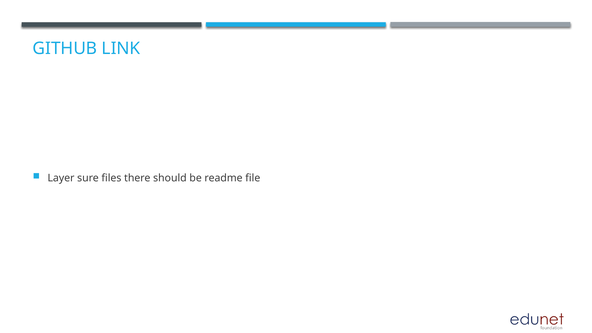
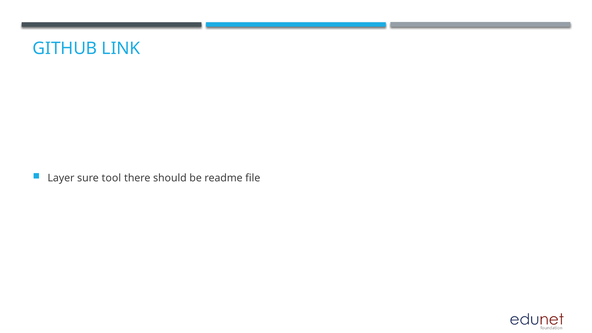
files: files -> tool (111, 178)
